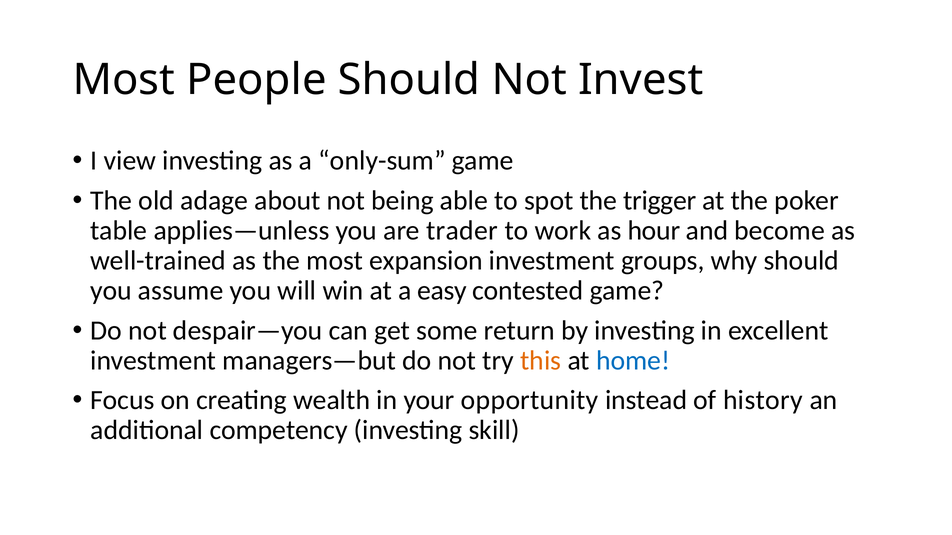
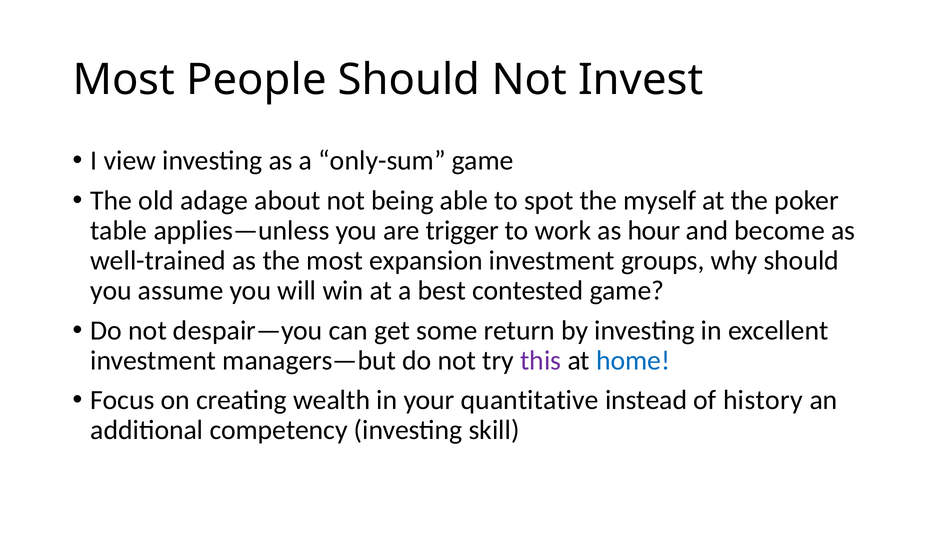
trigger: trigger -> myself (660, 201)
trader: trader -> trigger (462, 231)
easy: easy -> best (442, 291)
this colour: orange -> purple (541, 361)
opportunity: opportunity -> quantitative (530, 401)
